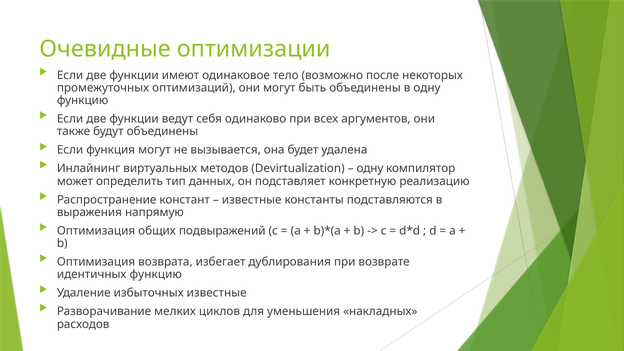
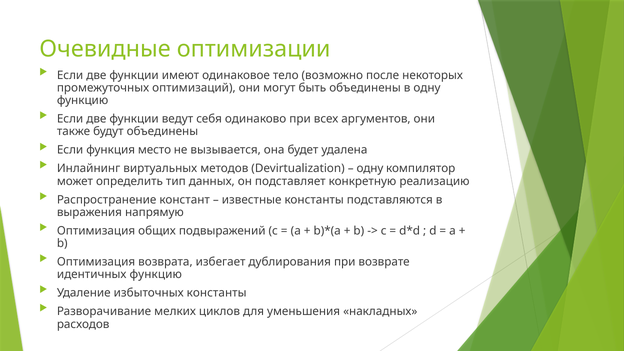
функция могут: могут -> место (155, 150)
избыточных известные: известные -> константы (217, 293)
